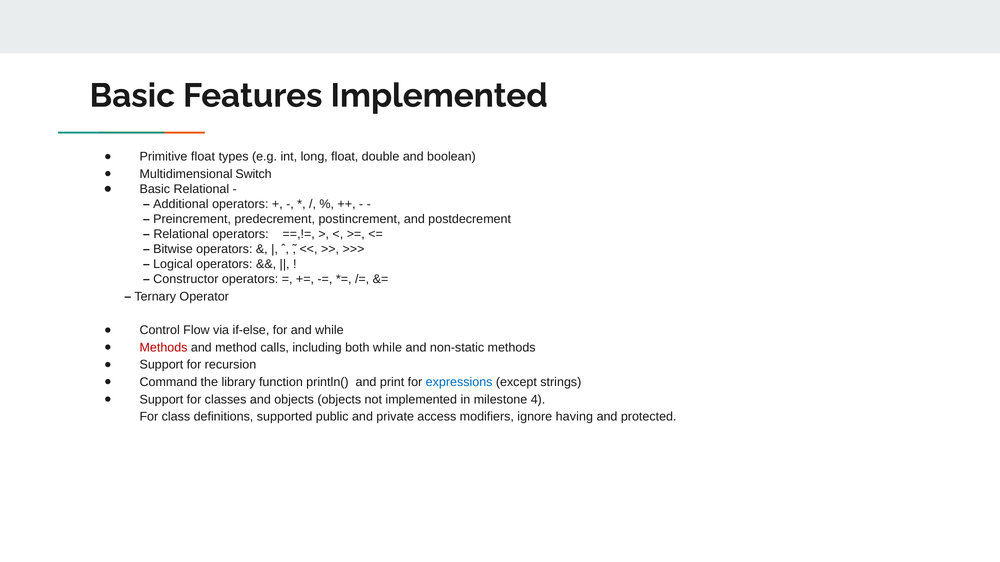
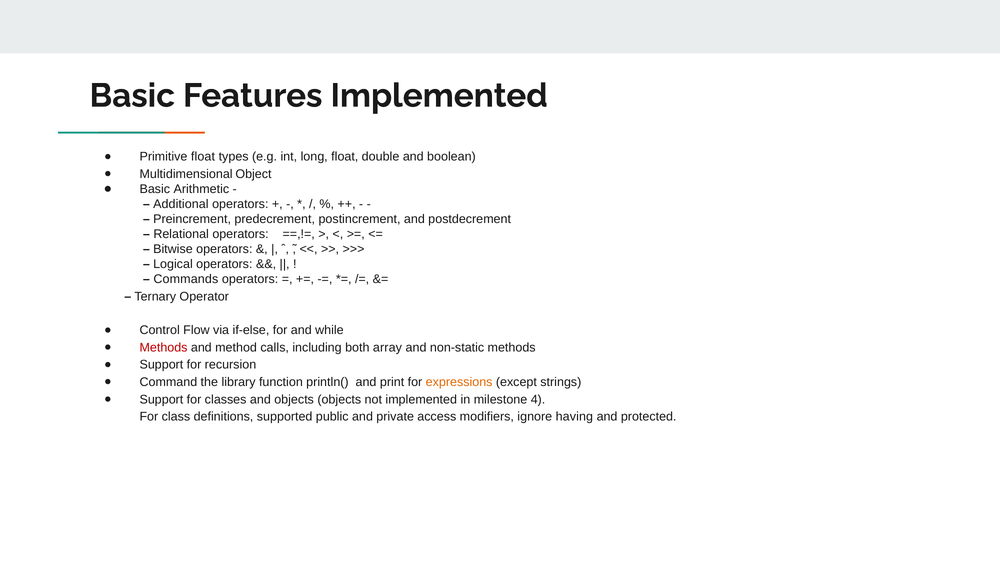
Switch: Switch -> Object (253, 174)
Basic Relational: Relational -> Arithmetic (201, 189)
Constructor: Constructor -> Commands (186, 279)
both while: while -> array (387, 348)
expressions colour: blue -> orange (459, 382)
